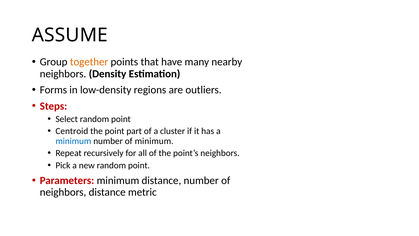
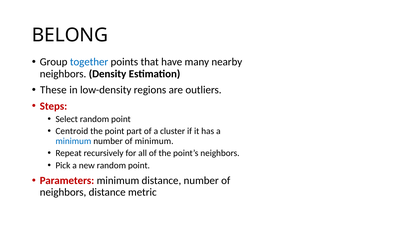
ASSUME: ASSUME -> BELONG (70, 35)
together colour: orange -> blue (89, 62)
Forms: Forms -> These (53, 90)
